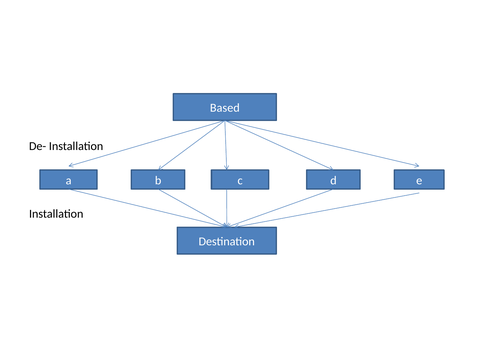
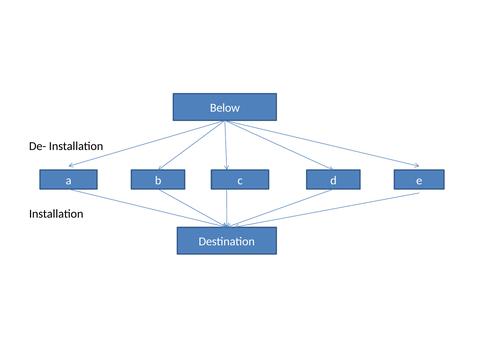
Based: Based -> Below (225, 108)
